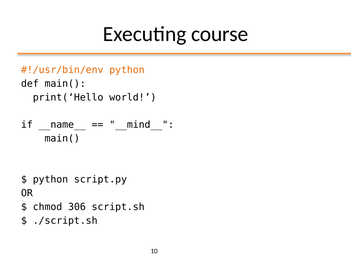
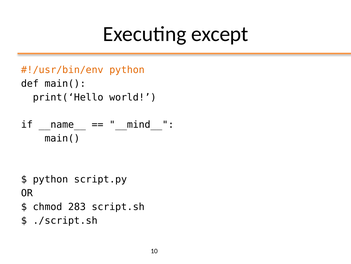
course: course -> except (220, 34)
306: 306 -> 283 (77, 206)
